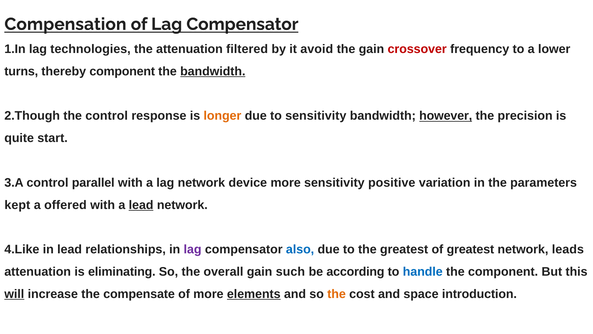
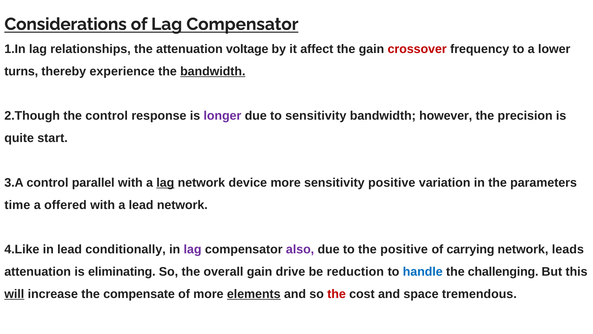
Compensation: Compensation -> Considerations (66, 24)
technologies: technologies -> relationships (91, 49)
filtered: filtered -> voltage (247, 49)
avoid: avoid -> affect (317, 49)
thereby component: component -> experience (122, 71)
longer colour: orange -> purple (222, 116)
however underline: present -> none (446, 116)
lag underline: none -> present (165, 182)
kept: kept -> time (17, 205)
lead underline: present -> none (141, 205)
relationships: relationships -> conditionally (126, 249)
also colour: blue -> purple (300, 249)
the greatest: greatest -> positive (404, 249)
of greatest: greatest -> carrying (470, 249)
such: such -> drive (290, 271)
according: according -> reduction (355, 271)
the component: component -> challenging (503, 271)
the colour: orange -> red (337, 294)
introduction: introduction -> tremendous (479, 294)
